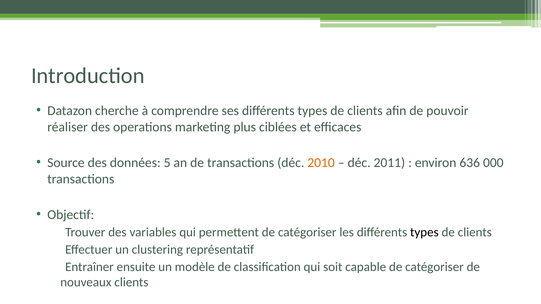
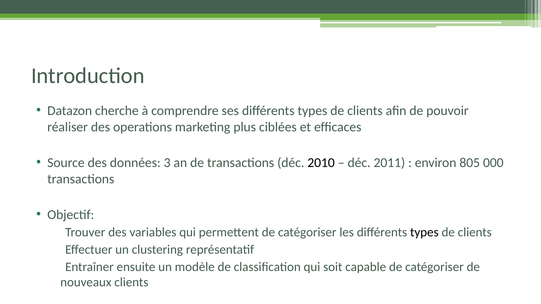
5: 5 -> 3 (167, 163)
2010 colour: orange -> black (321, 163)
636: 636 -> 805 (470, 163)
